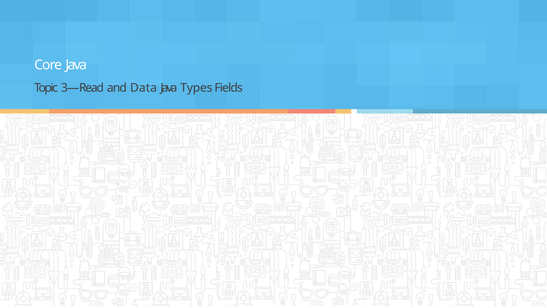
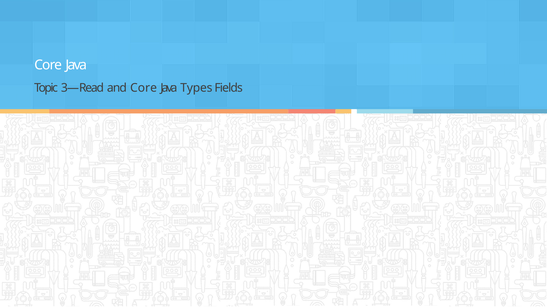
and Data: Data -> Core (144, 88)
